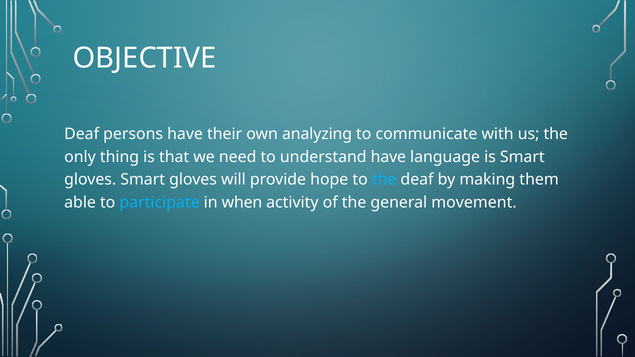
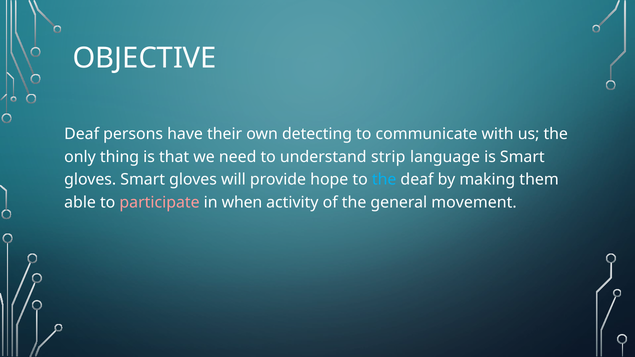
analyzing: analyzing -> detecting (317, 134)
understand have: have -> strip (388, 157)
participate colour: light blue -> pink (160, 203)
